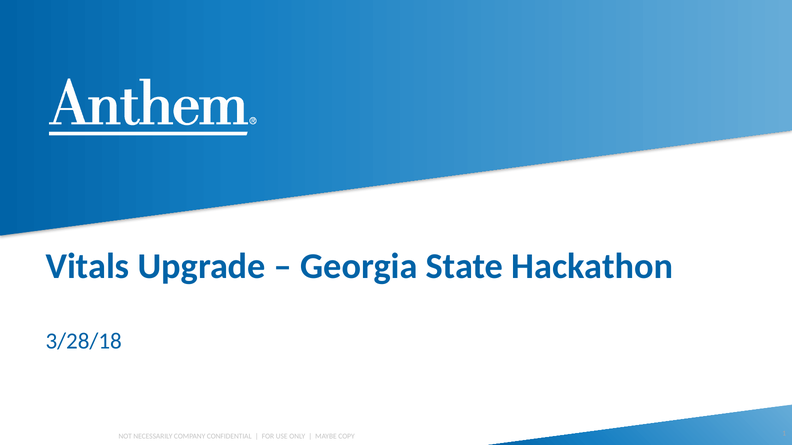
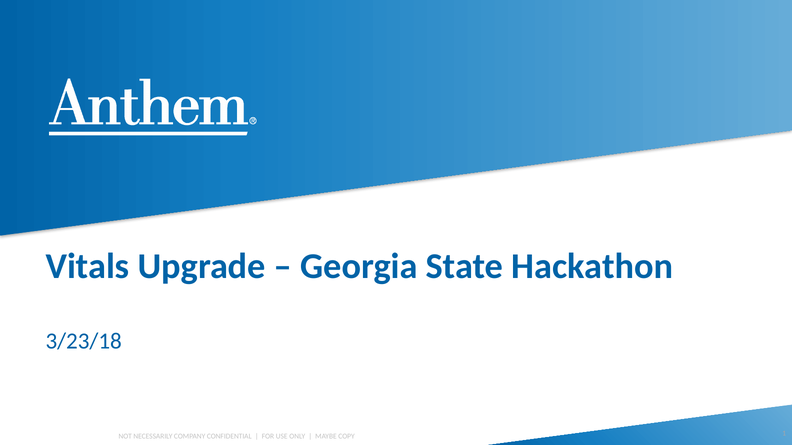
3/28/18: 3/28/18 -> 3/23/18 (84, 341)
